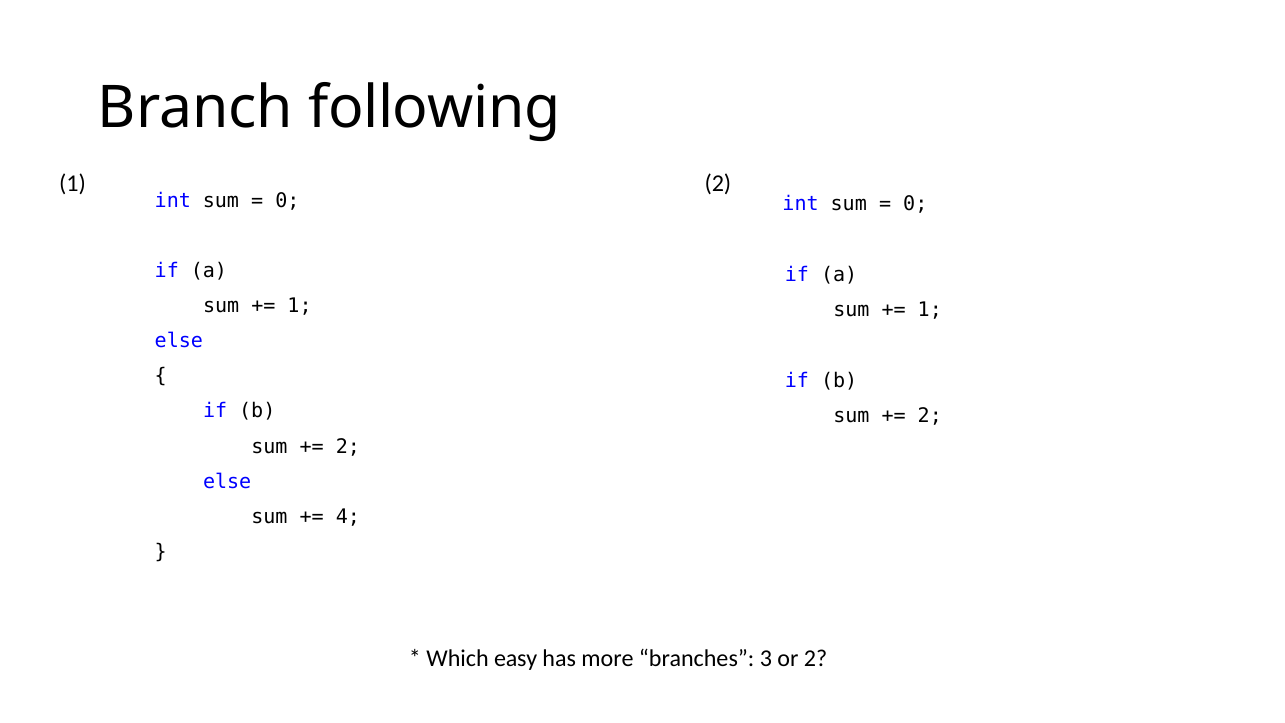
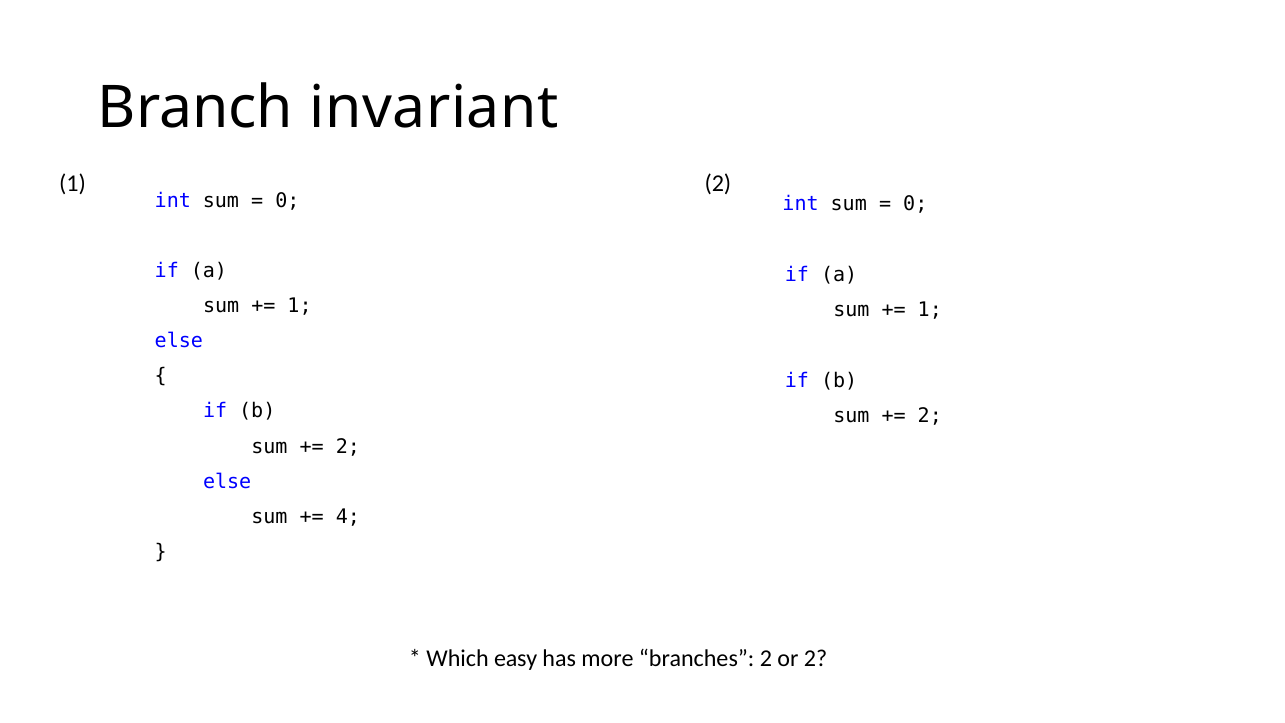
following: following -> invariant (434, 108)
branches 3: 3 -> 2 (766, 659)
